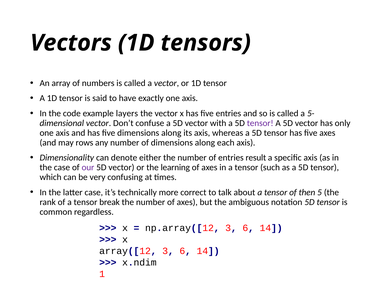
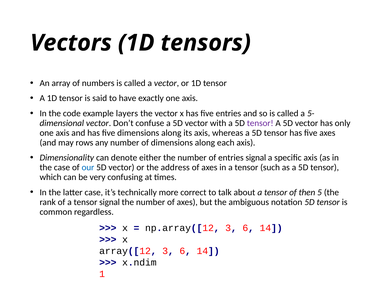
entries result: result -> signal (256, 157)
our colour: purple -> blue (88, 167)
learning: learning -> address (175, 167)
tensor break: break -> signal (110, 202)
